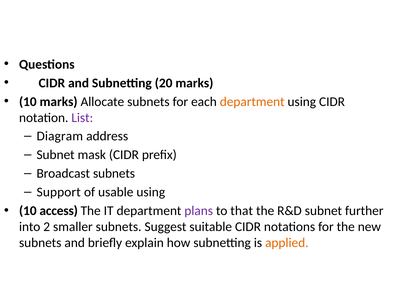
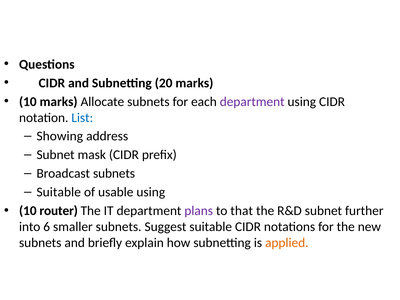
department colour: orange -> purple (252, 102)
List colour: purple -> blue (82, 118)
Diagram: Diagram -> Showing (60, 136)
Support: Support -> Suitable (59, 192)
access: access -> router (59, 211)
2: 2 -> 6 (47, 227)
